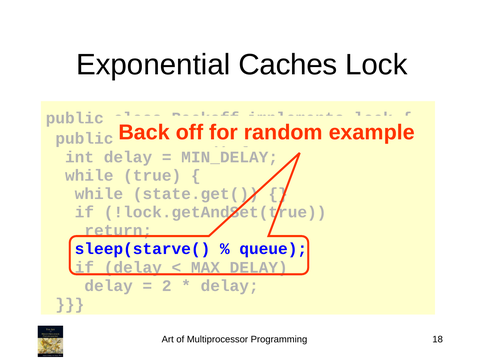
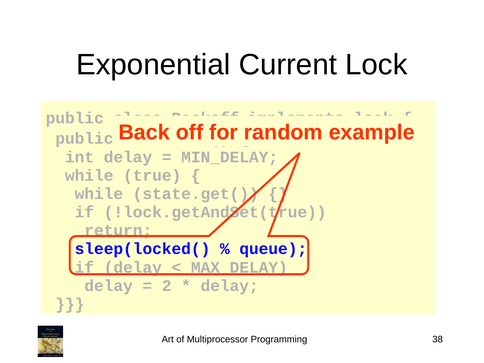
Caches: Caches -> Current (288, 65)
sleep(starve(: sleep(starve( -> sleep(locked( (143, 249)
18: 18 -> 38 (438, 339)
